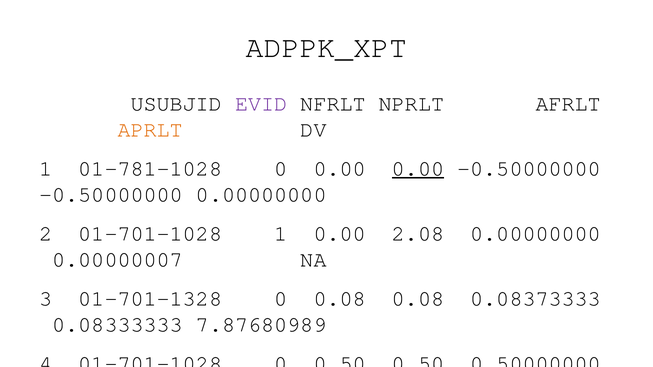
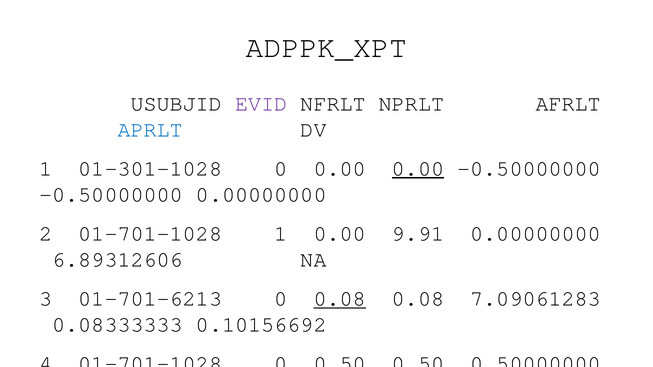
APRLT colour: orange -> blue (150, 130)
01-781-1028: 01-781-1028 -> 01-301-1028 (150, 169)
2.08: 2.08 -> 9.91 (418, 234)
0.00000007: 0.00000007 -> 6.89312606 (118, 260)
01-701-1328: 01-701-1328 -> 01-701-6213 (150, 299)
0.08 underline: none -> present (340, 299)
0.08373333: 0.08373333 -> 7.09061283 (536, 299)
7.87680989: 7.87680989 -> 0.10156692 (261, 325)
